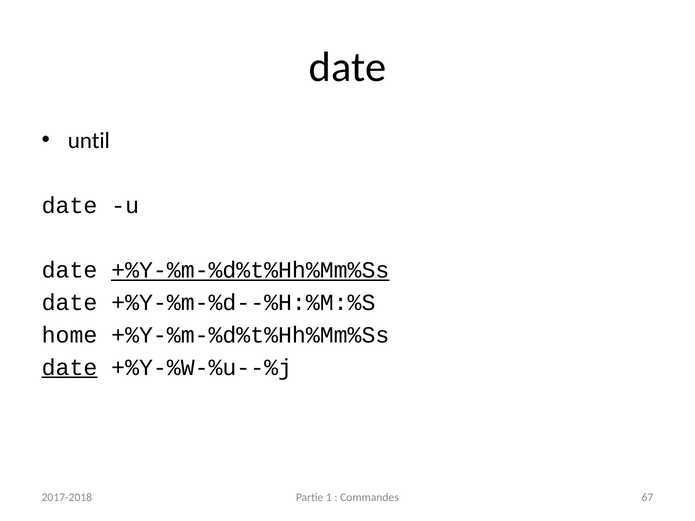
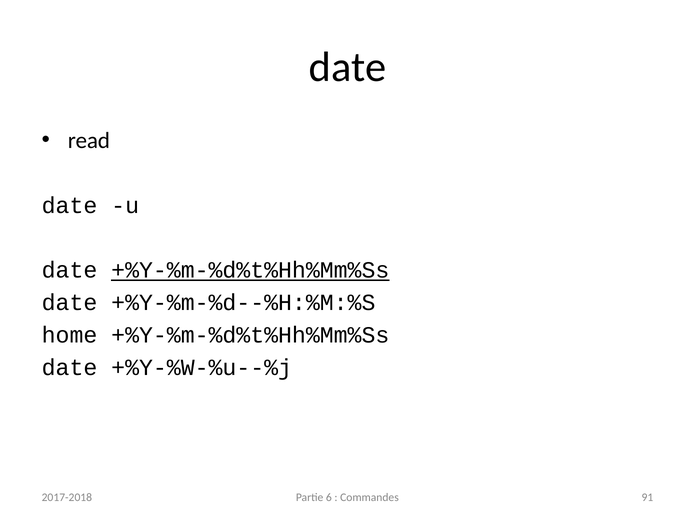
until: until -> read (89, 141)
date underline: present -> none (70, 368)
1: 1 -> 6 (329, 498)
67: 67 -> 91 (647, 498)
